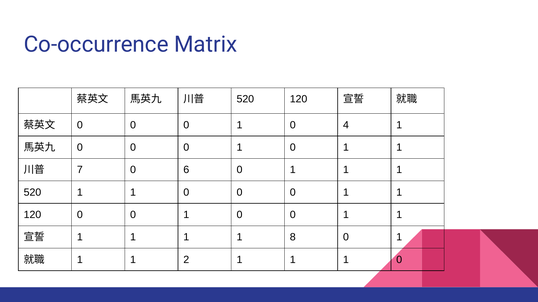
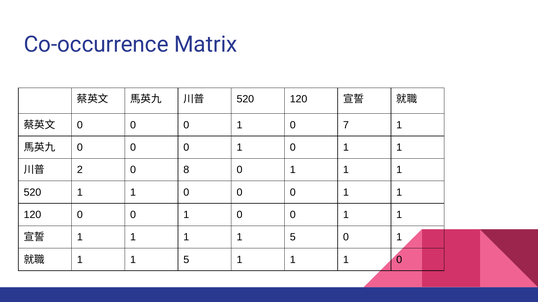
4: 4 -> 7 (346, 125)
7: 7 -> 2 (80, 170)
6: 6 -> 8 (186, 170)
1 1 1 8: 8 -> 5 (293, 238)
2: 2 -> 5 (186, 260)
